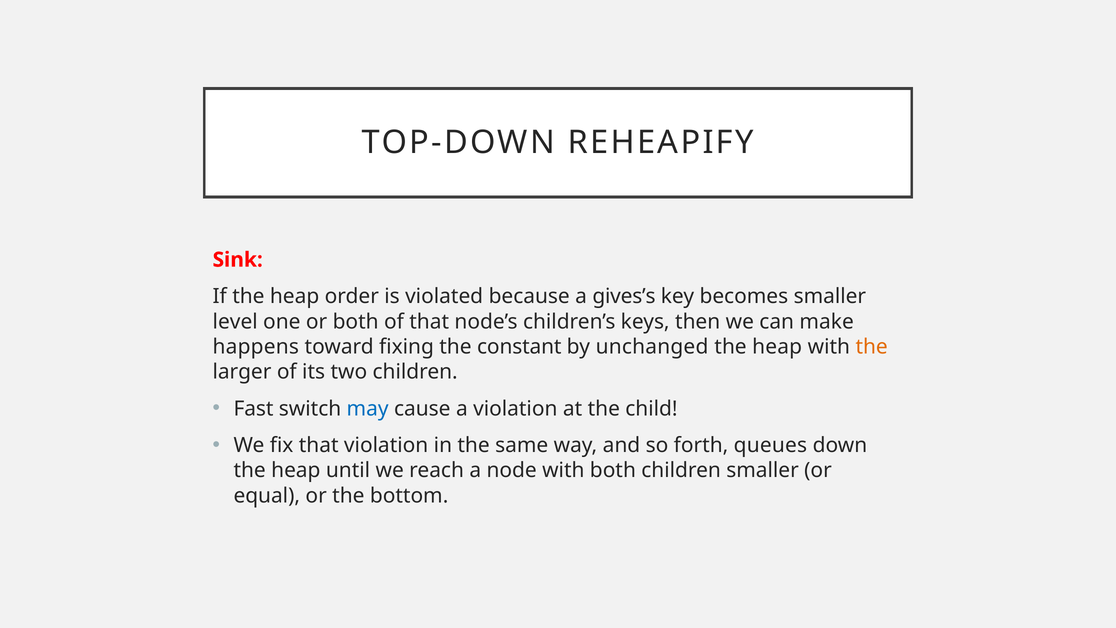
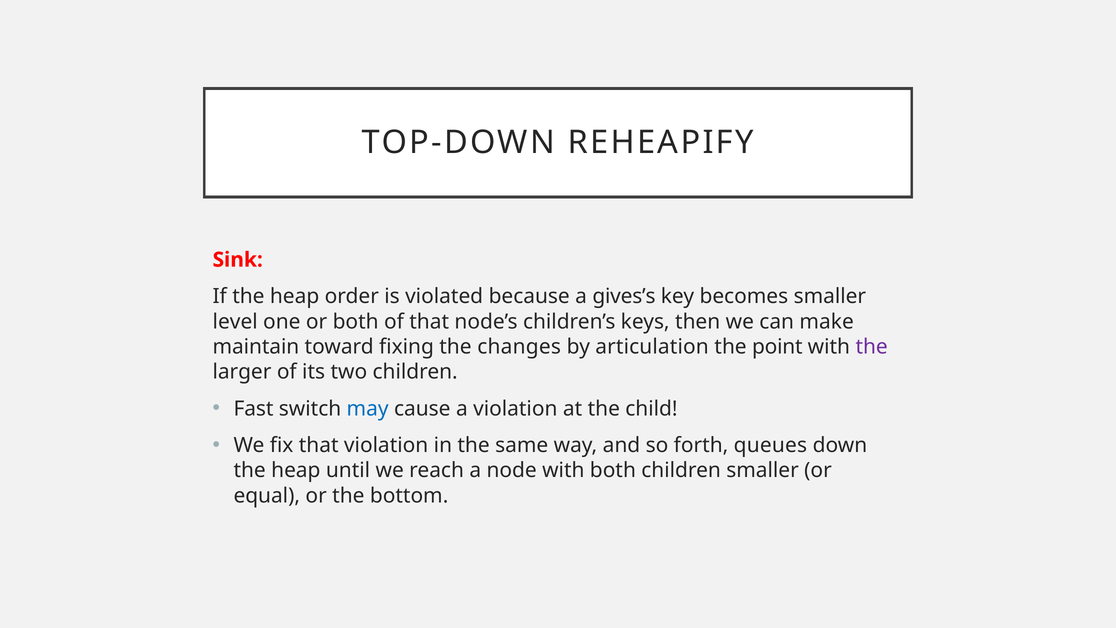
happens: happens -> maintain (256, 347)
constant: constant -> changes (519, 347)
unchanged: unchanged -> articulation (652, 347)
heap: heap -> point (777, 347)
the colour: orange -> purple (872, 347)
